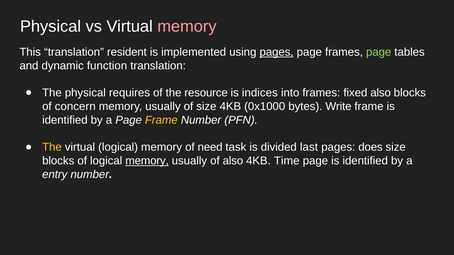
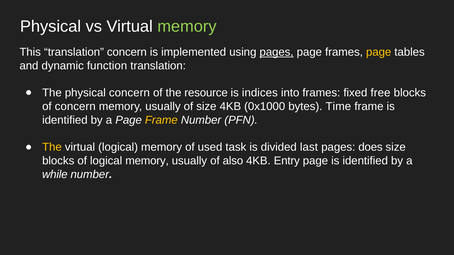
memory colour: pink -> light green (187, 26)
translation resident: resident -> concern (127, 52)
page colour: light green -> yellow (379, 52)
physical requires: requires -> concern (129, 93)
fixed also: also -> free (380, 93)
Write: Write -> Time (338, 107)
need: need -> used (210, 147)
memory underline: present -> none (147, 161)
Time: Time -> Entry (287, 161)
entry: entry -> while (55, 175)
